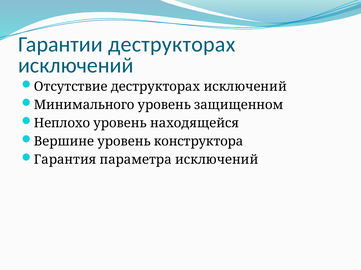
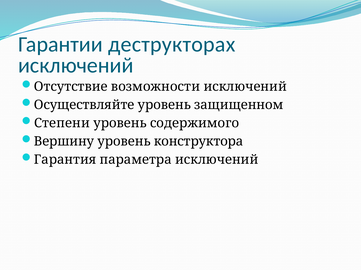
Отсутствие деструкторах: деструкторах -> возможности (156, 87)
Минимального: Минимального -> Осуществляйте (84, 105)
Неплохо: Неплохо -> Степени (62, 123)
находящейся: находящейся -> содержимого (195, 123)
Вершине: Вершине -> Вершину (64, 142)
